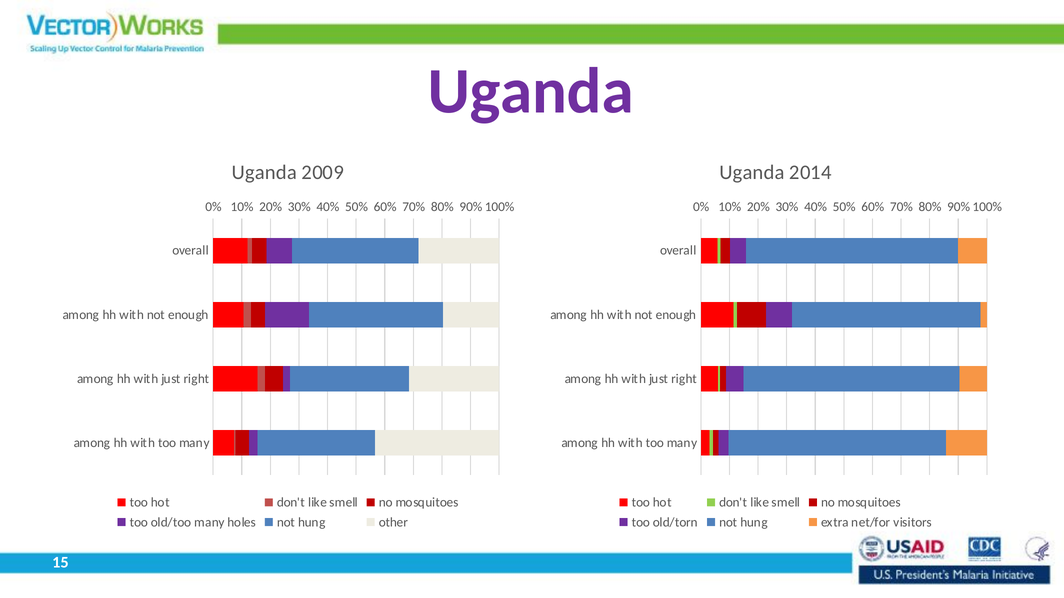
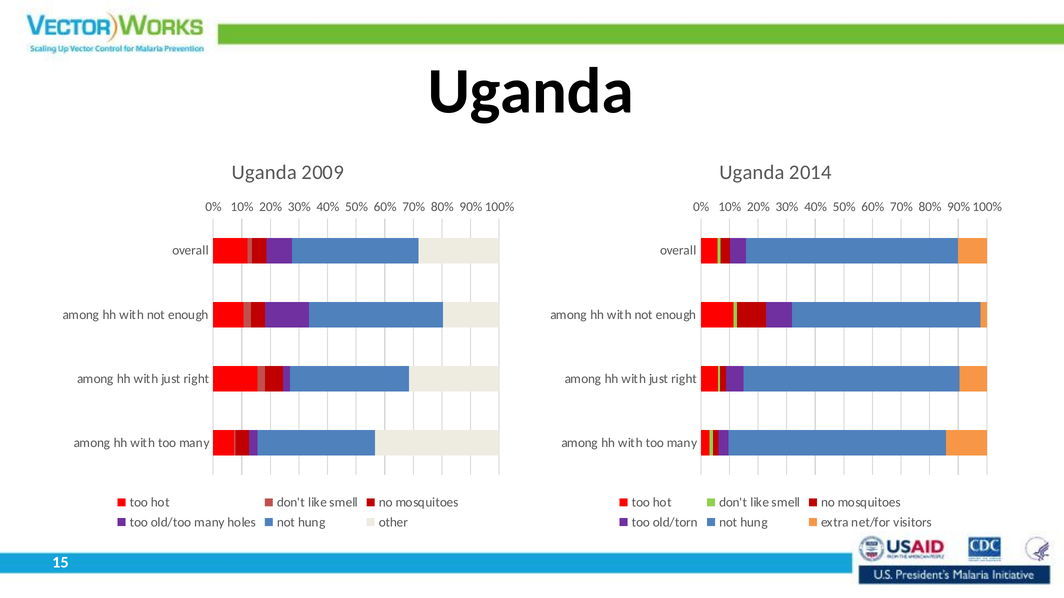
Uganda colour: purple -> black (531, 91)
